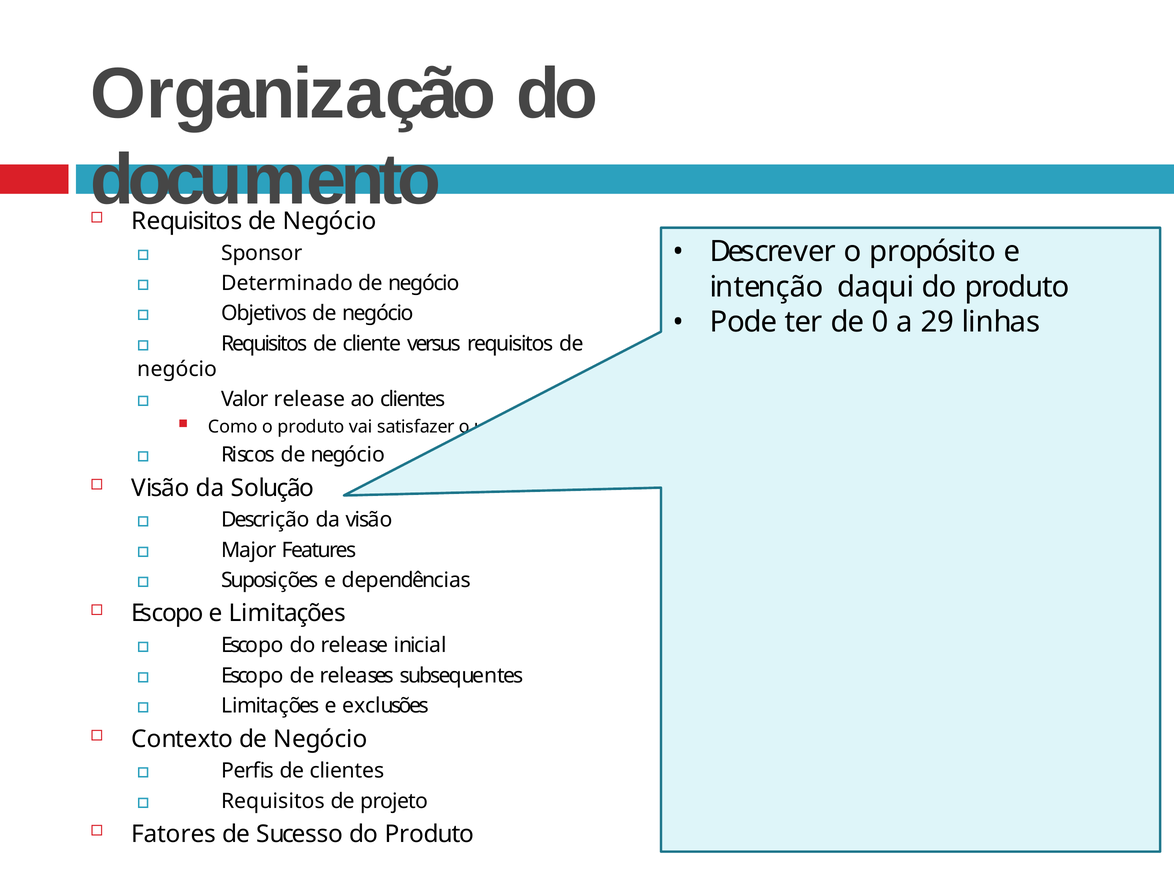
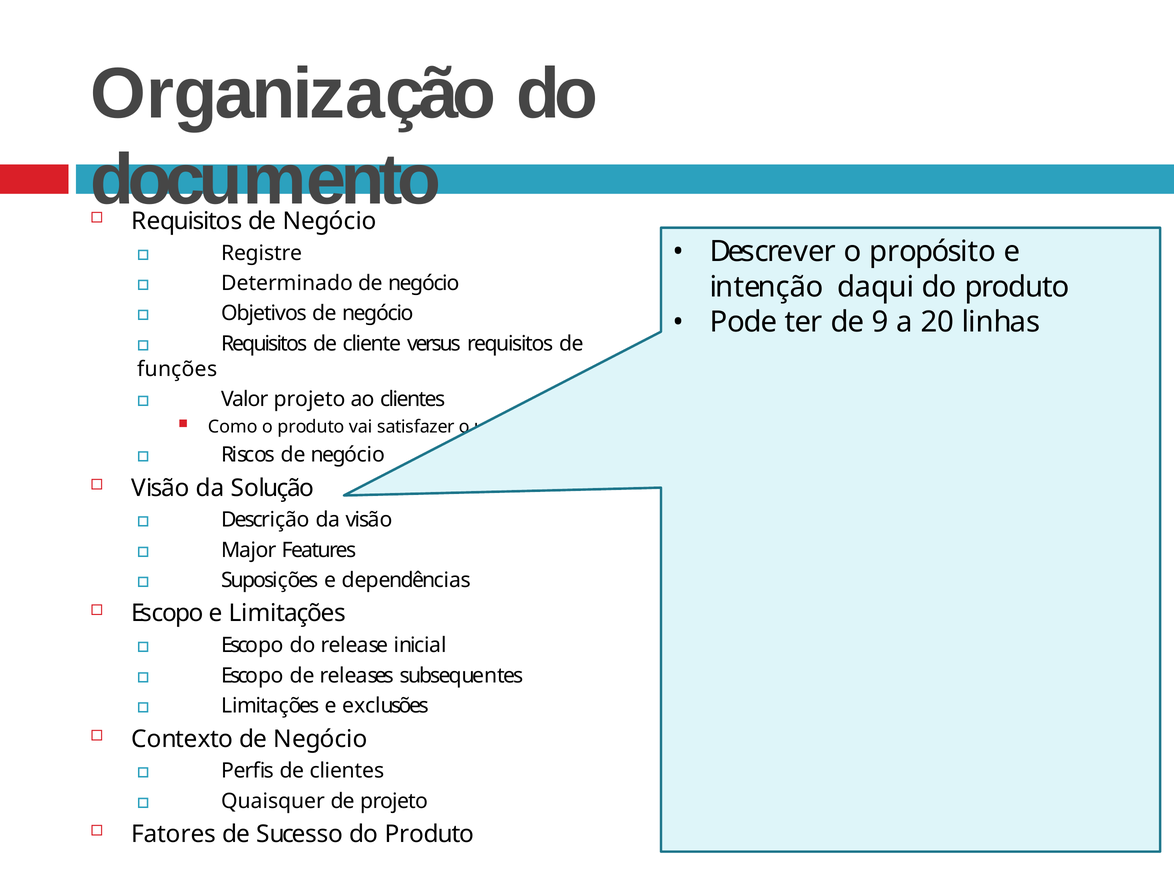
Sponsor: Sponsor -> Registre (262, 253)
0: 0 -> 9 (880, 322)
29: 29 -> 20 (937, 322)
negócio: negócio -> funções (177, 369)
Valor release: release -> projeto (310, 399)
Requisitos: Requisitos -> Quaisquer (273, 801)
